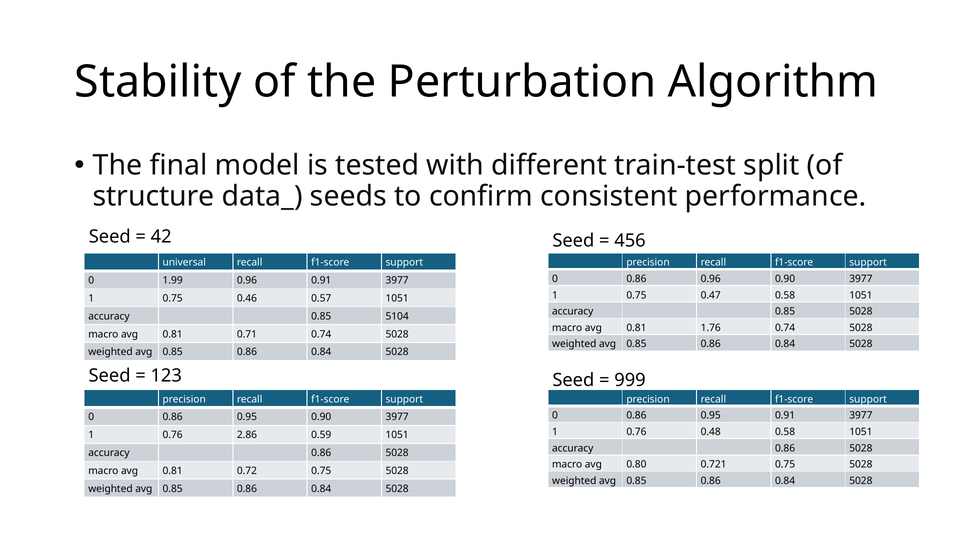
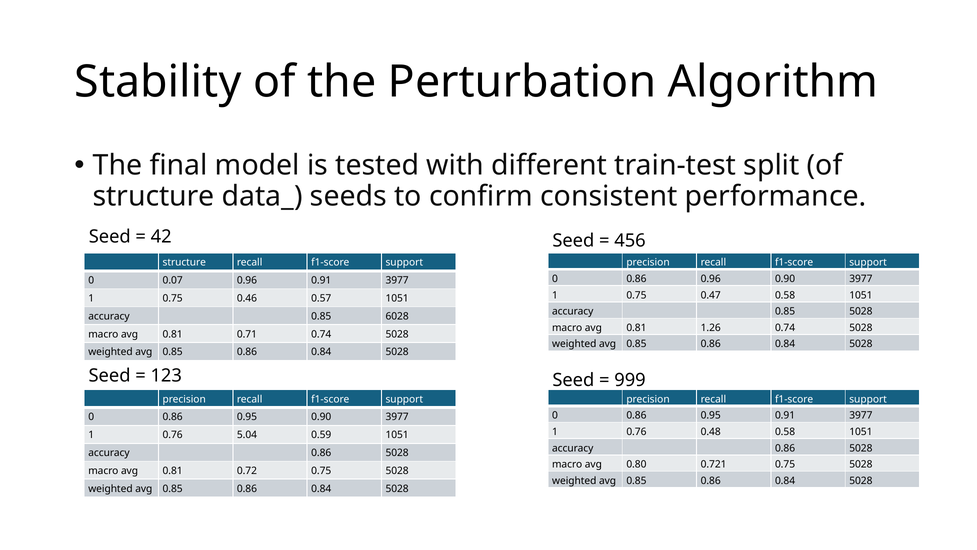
universal: universal -> structure (184, 262)
1.99: 1.99 -> 0.07 (173, 280)
5104: 5104 -> 6028 (397, 316)
1.76: 1.76 -> 1.26 (711, 328)
2.86: 2.86 -> 5.04 (247, 435)
